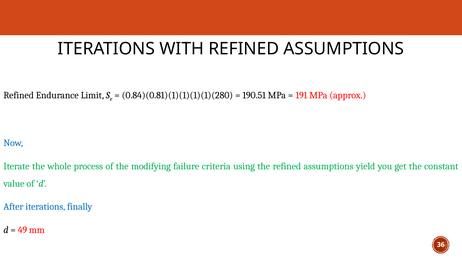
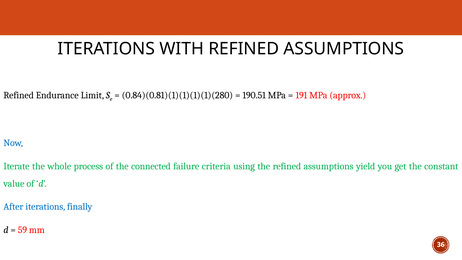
modifying: modifying -> connected (151, 166)
49: 49 -> 59 (22, 230)
